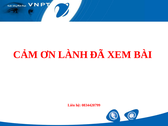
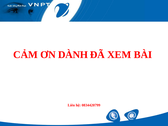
LÀNH: LÀNH -> DÀNH (73, 55)
